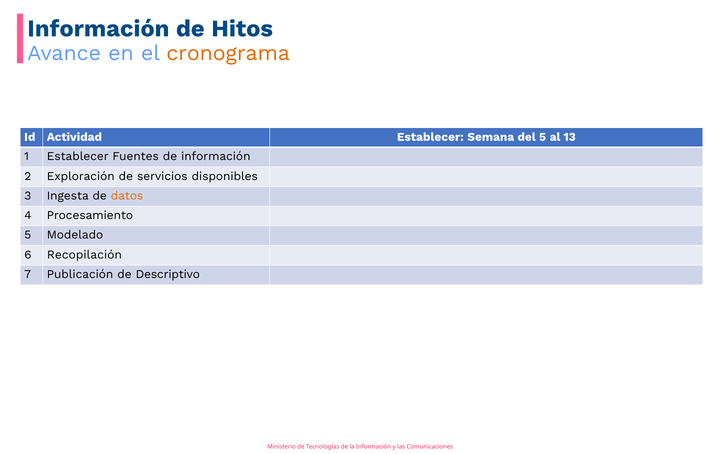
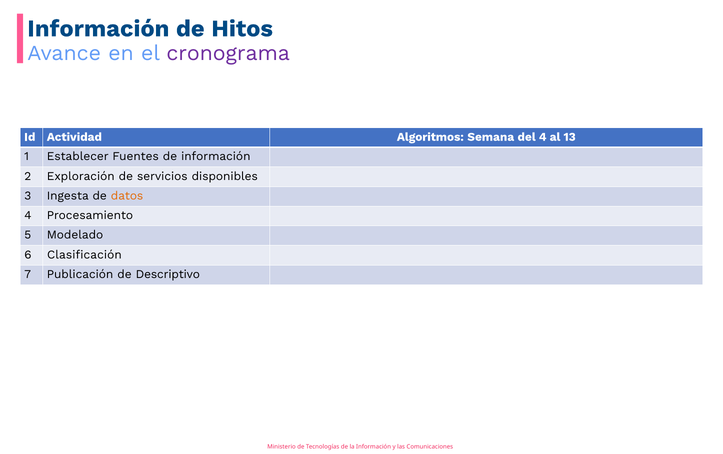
cronograma colour: orange -> purple (228, 53)
Actividad Establecer: Establecer -> Algoritmos (430, 137)
del 5: 5 -> 4 (543, 137)
Recopilación: Recopilación -> Clasificación (84, 255)
